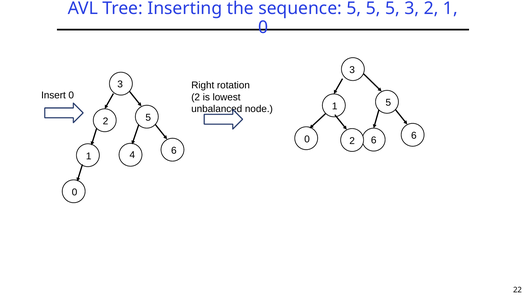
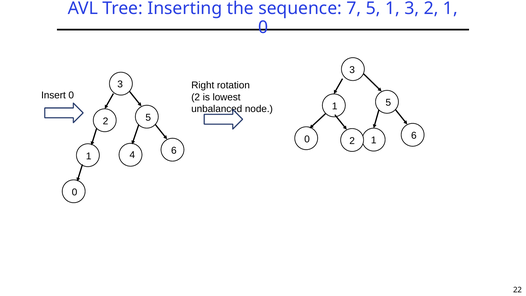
sequence 5: 5 -> 7 (354, 8)
5: 5 -> 1 (392, 8)
0 6: 6 -> 1 (374, 140)
